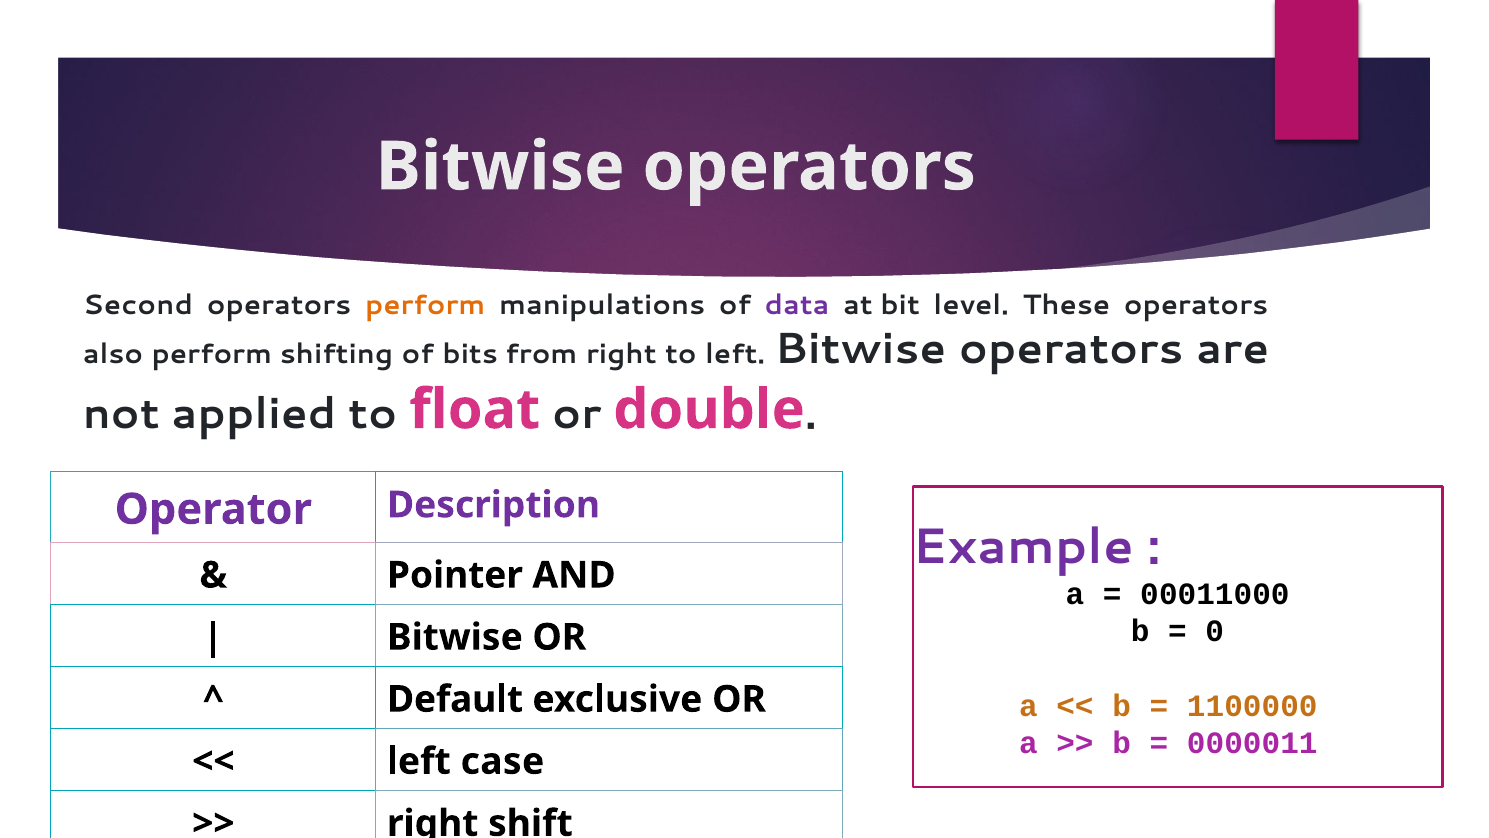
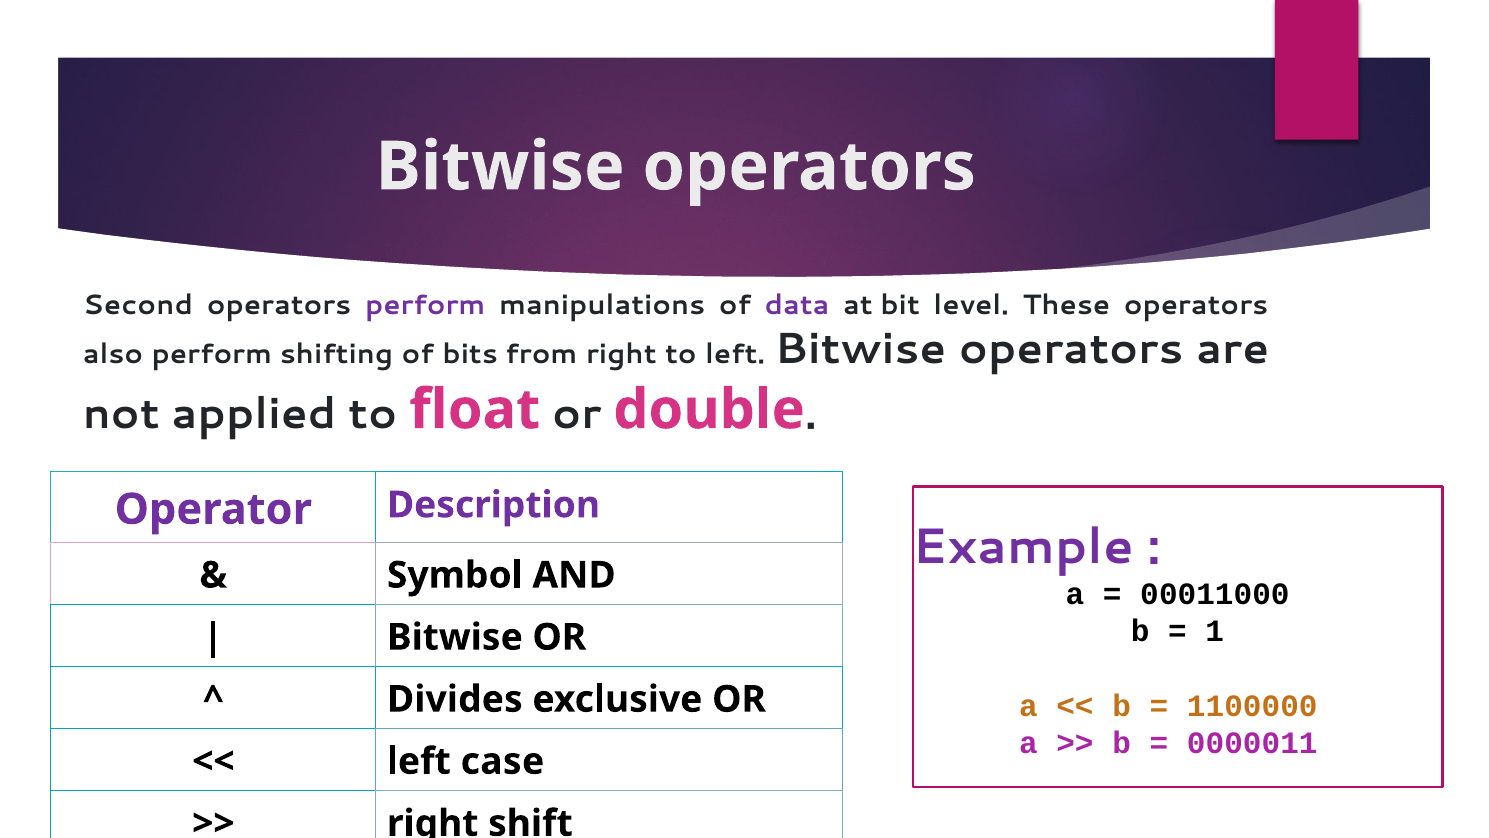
perform colour: orange -> purple (425, 305)
Pointer: Pointer -> Symbol (455, 575)
0: 0 -> 1 (1215, 631)
Default: Default -> Divides (455, 699)
